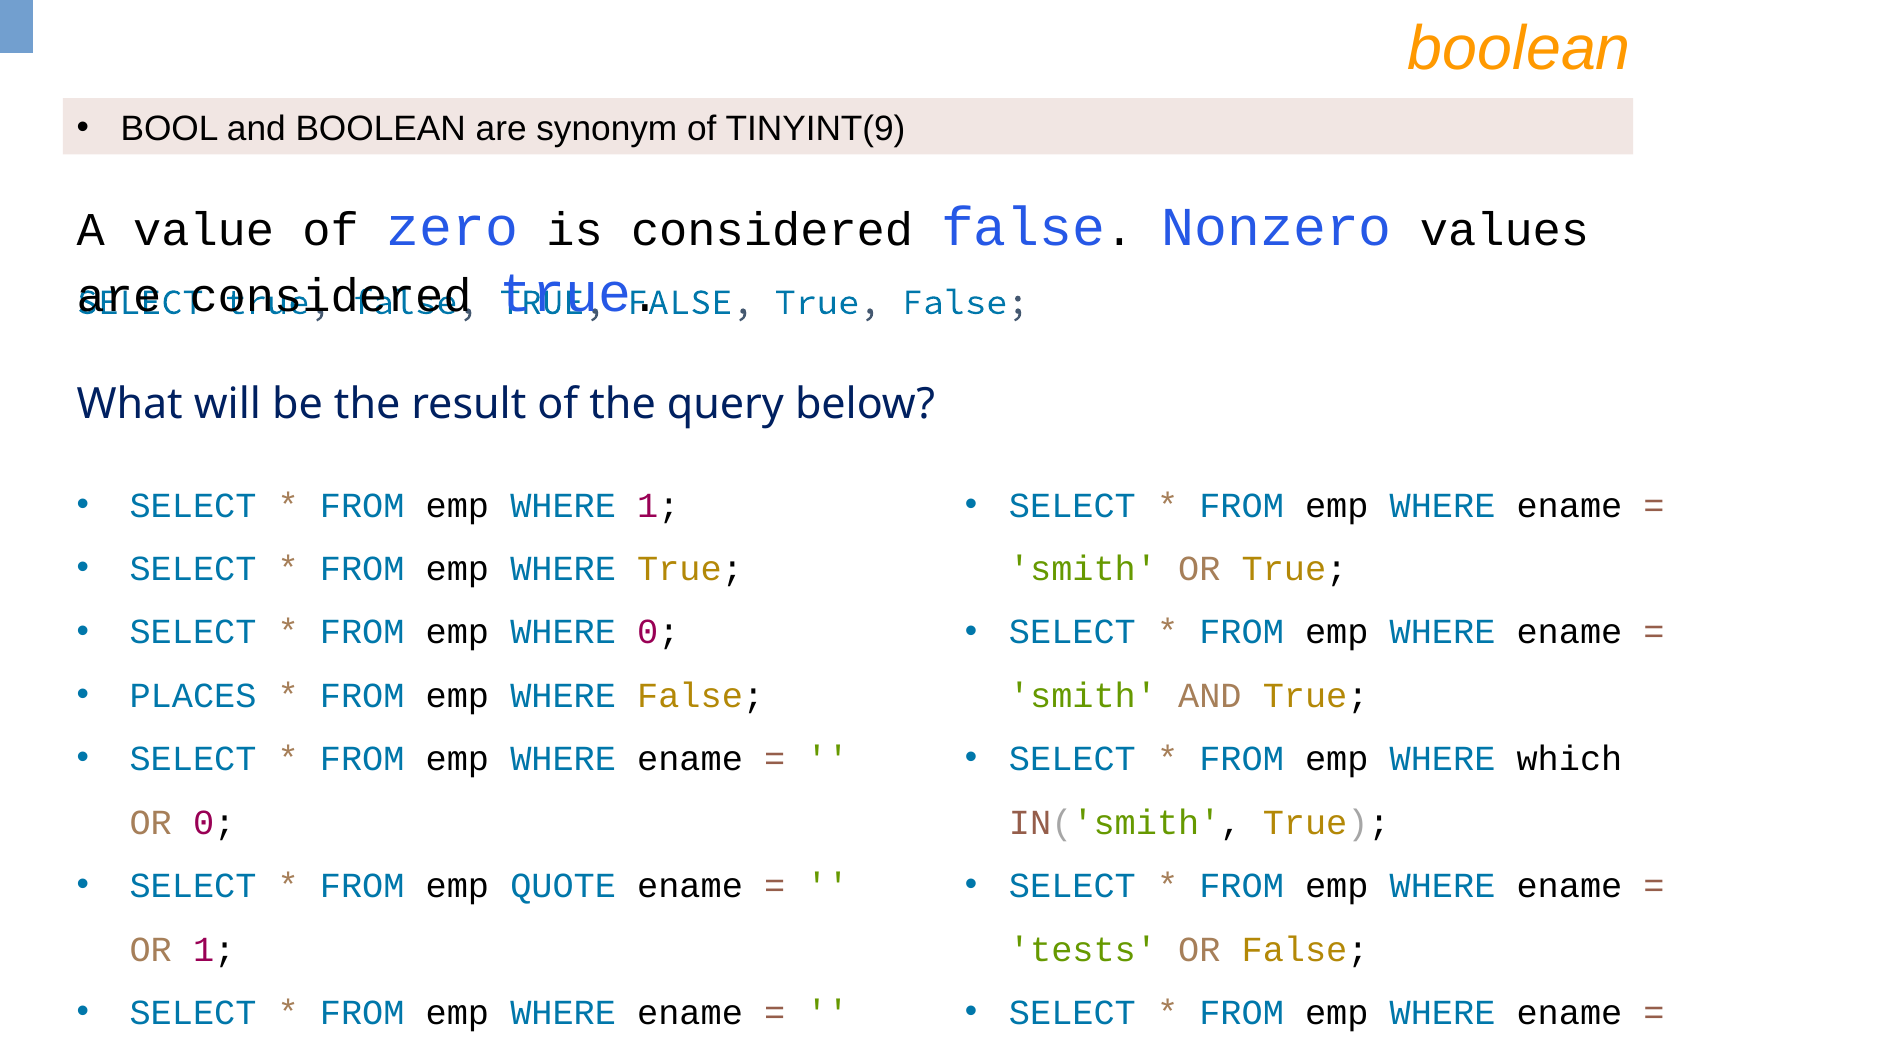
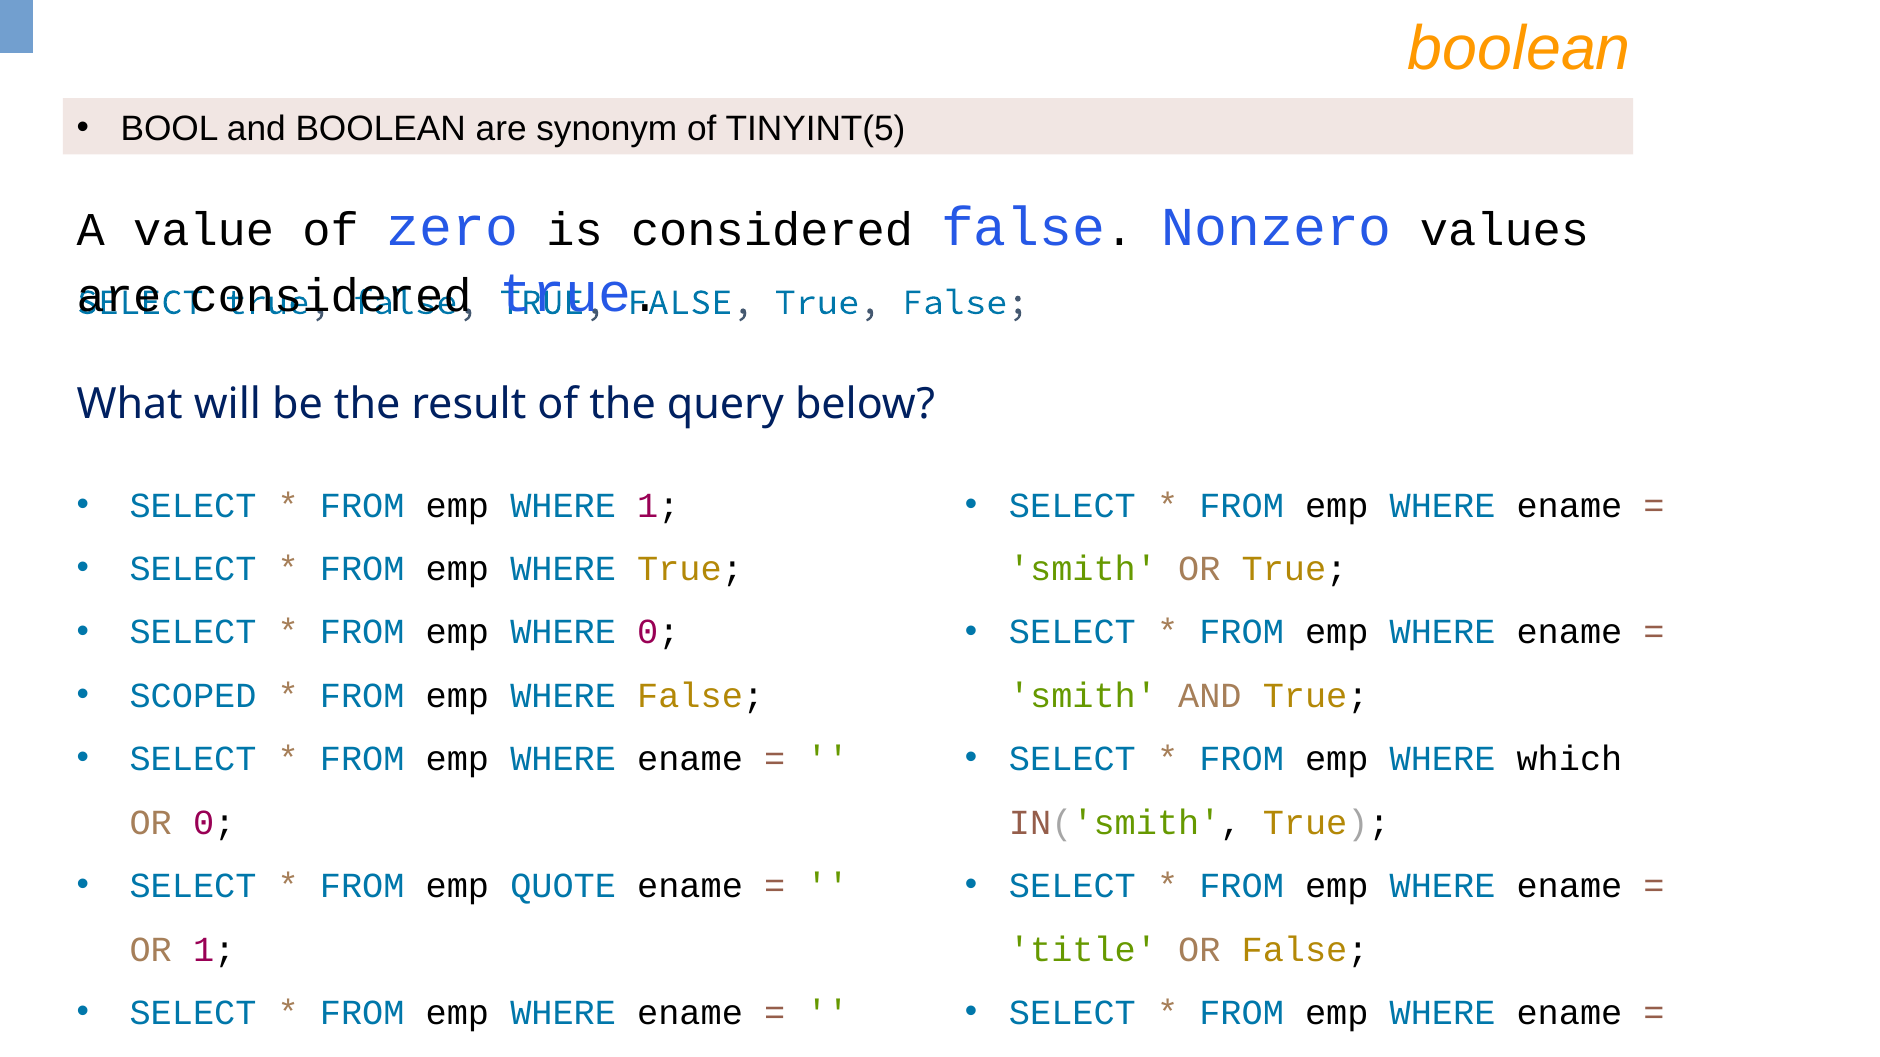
TINYINT(9: TINYINT(9 -> TINYINT(5 (816, 129)
PLACES: PLACES -> SCOPED (193, 696)
tests: tests -> title (1083, 950)
